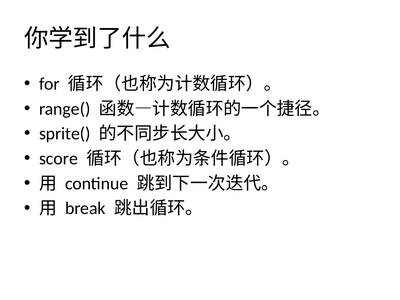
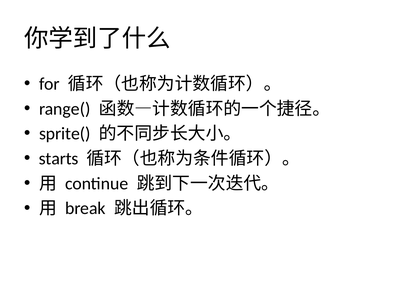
score: score -> starts (59, 159)
